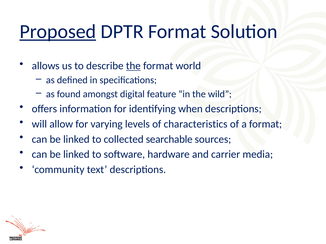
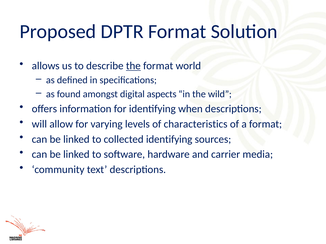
Proposed underline: present -> none (58, 32)
feature: feature -> aspects (162, 94)
collected searchable: searchable -> identifying (169, 139)
